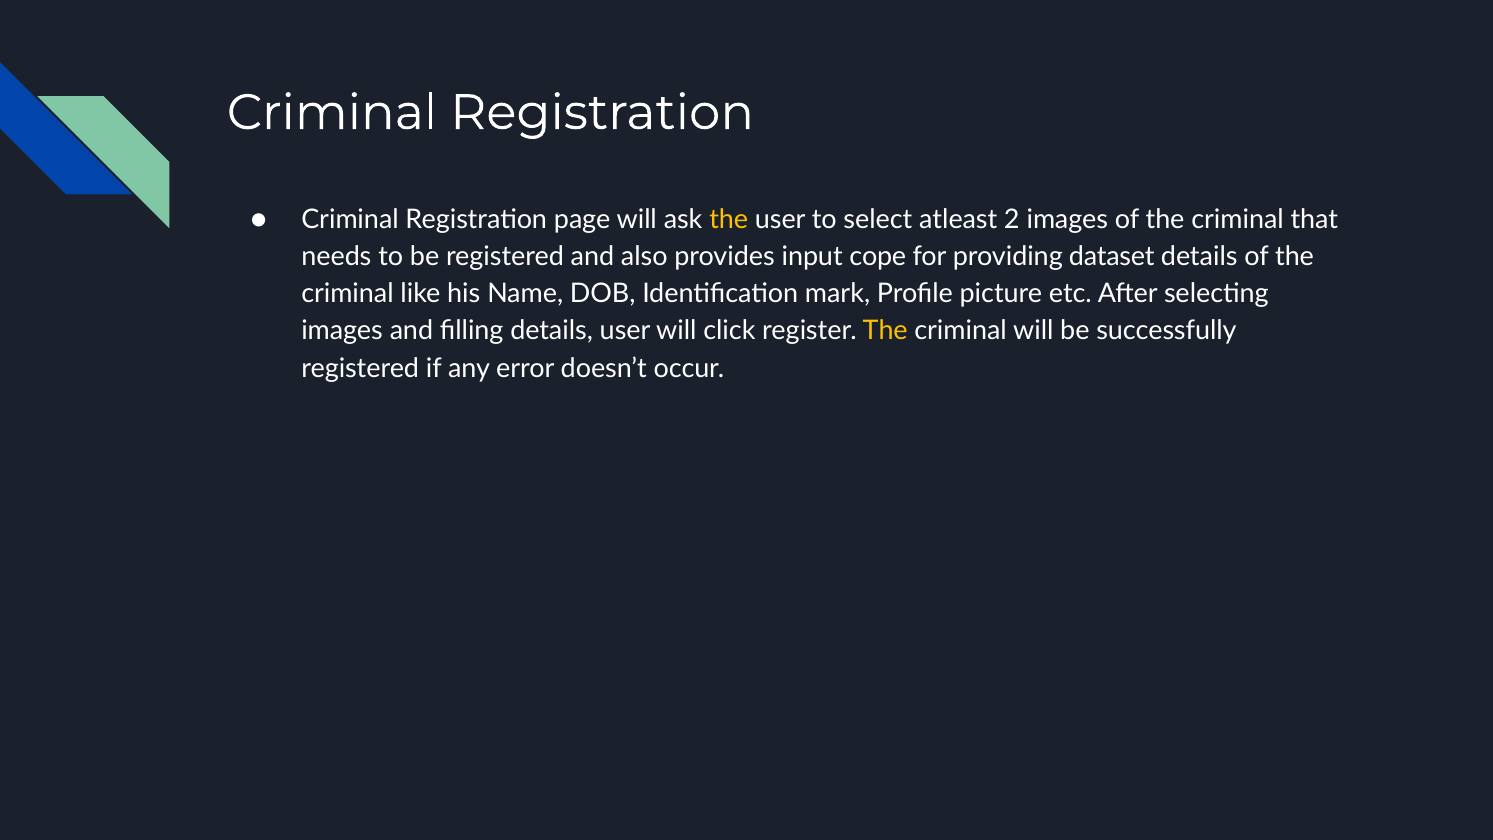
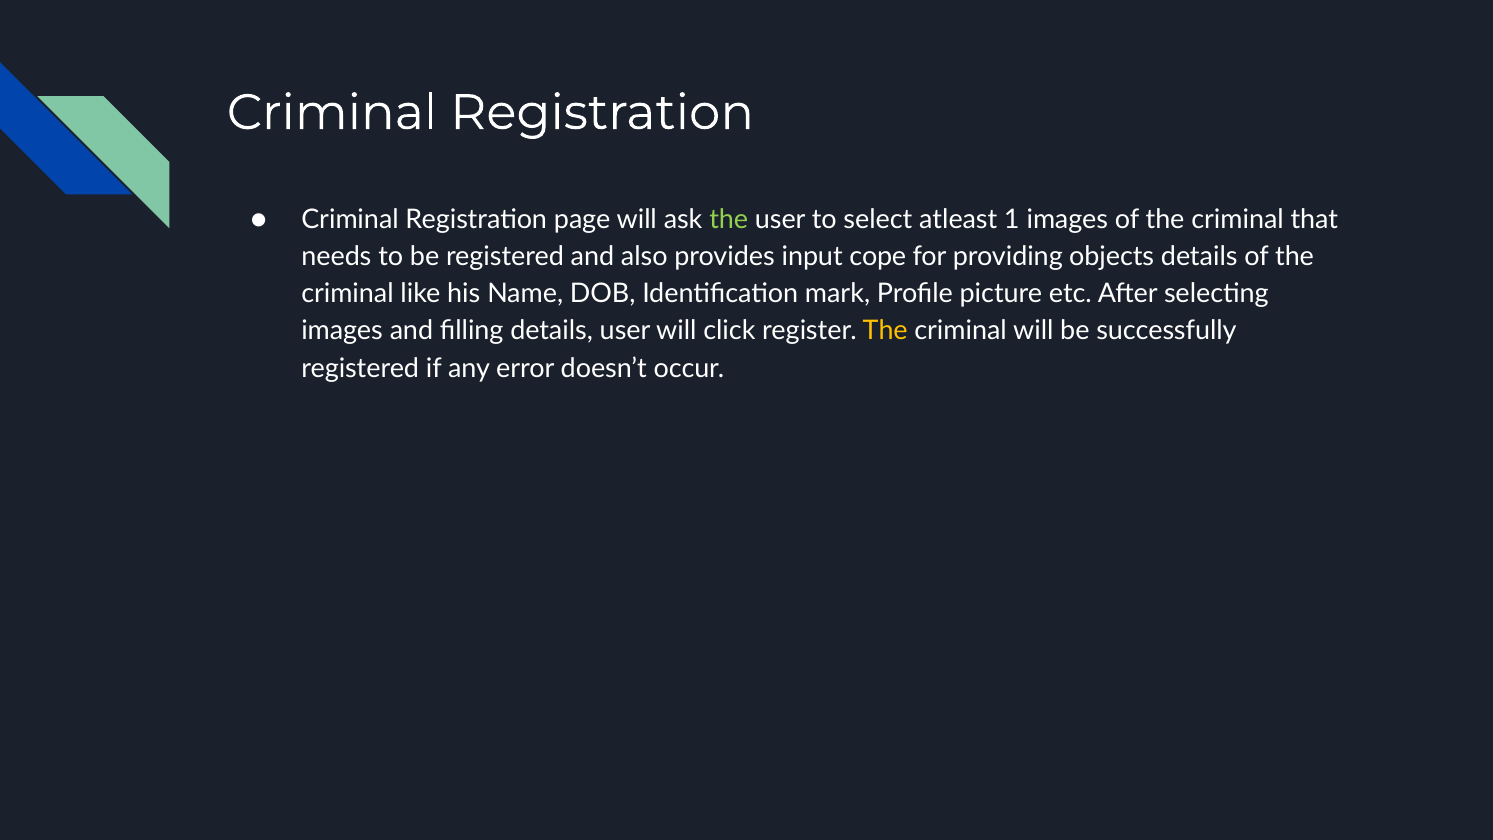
the colour: yellow -> light green (729, 220)
2: 2 -> 1 (1012, 220)
dataset: dataset -> objects (1112, 257)
